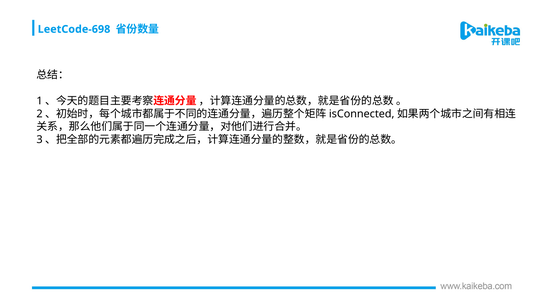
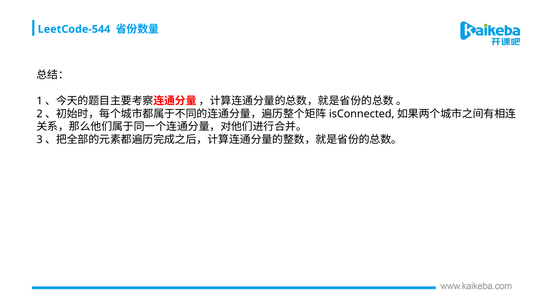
LeetCode-698: LeetCode-698 -> LeetCode-544 (74, 29)
